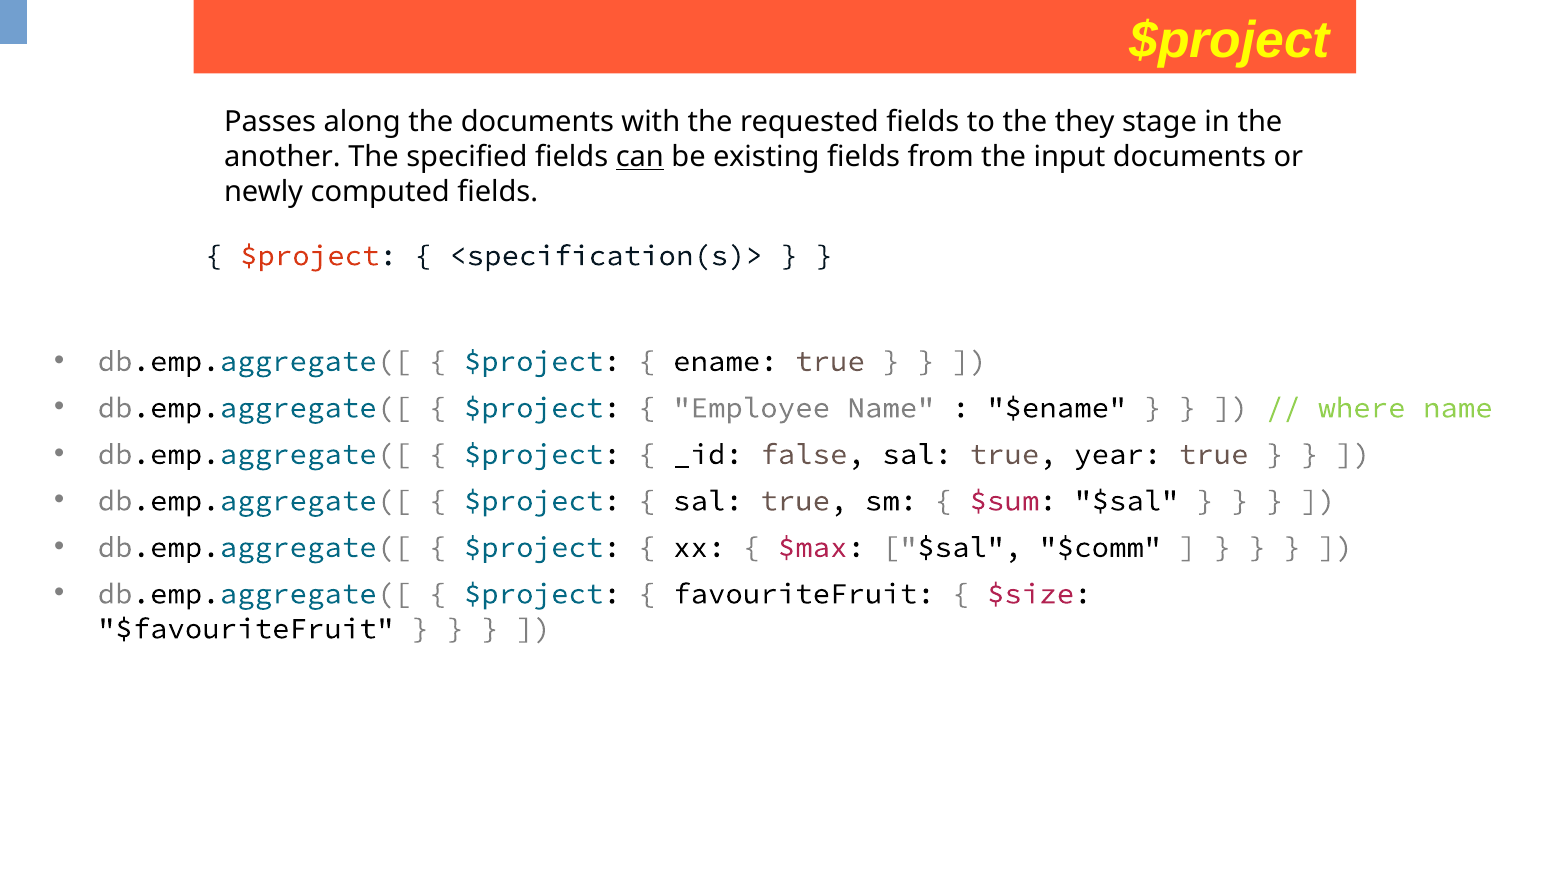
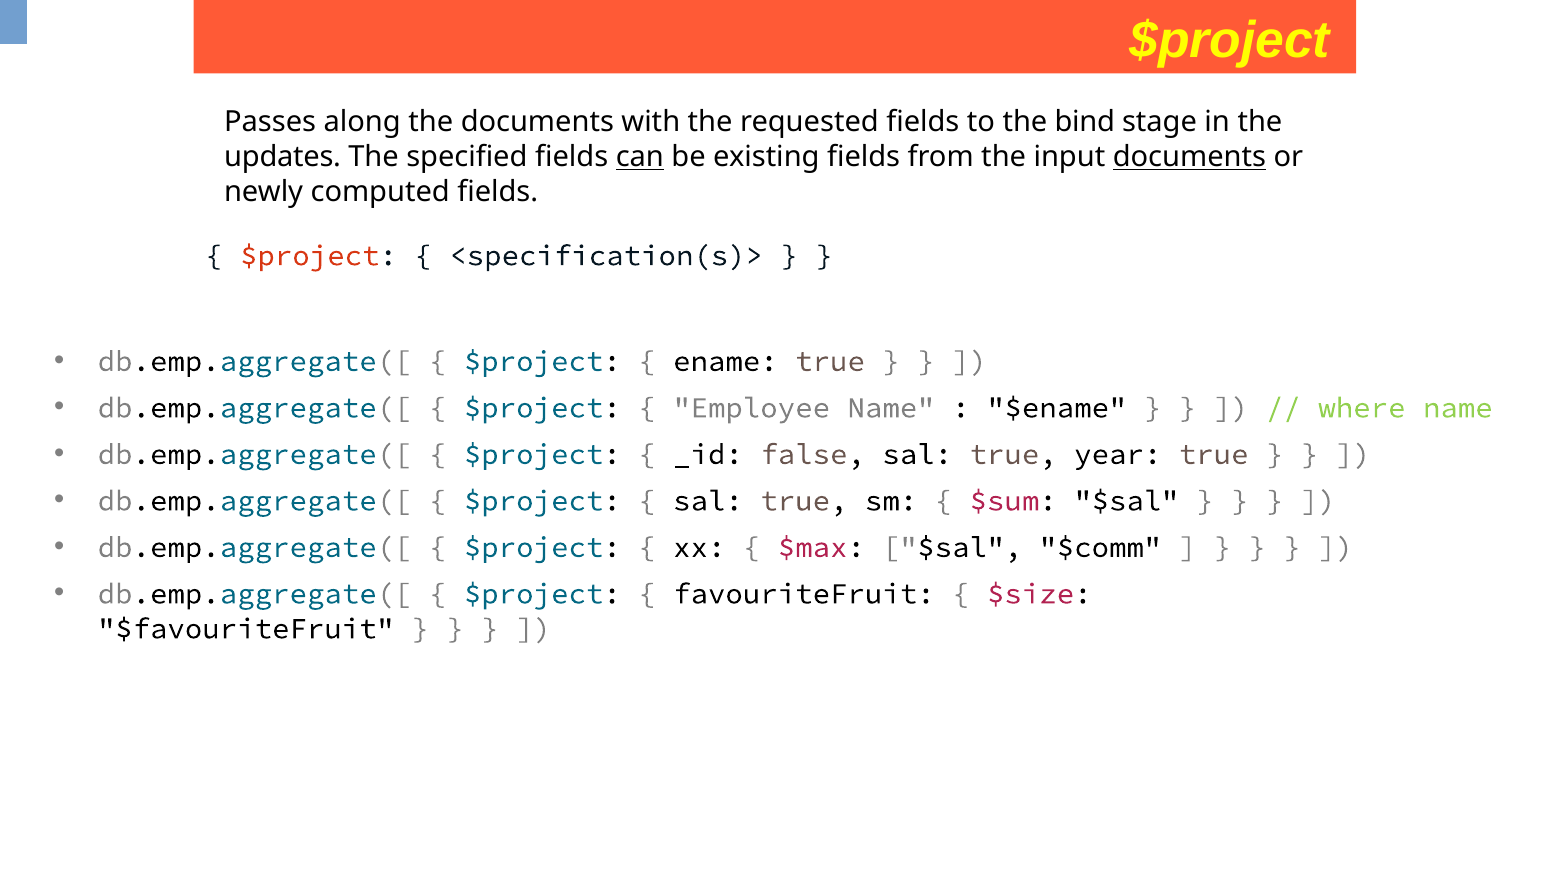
they: they -> bind (1085, 122)
another: another -> updates (283, 157)
documents underline: none -> present (1189, 157)
